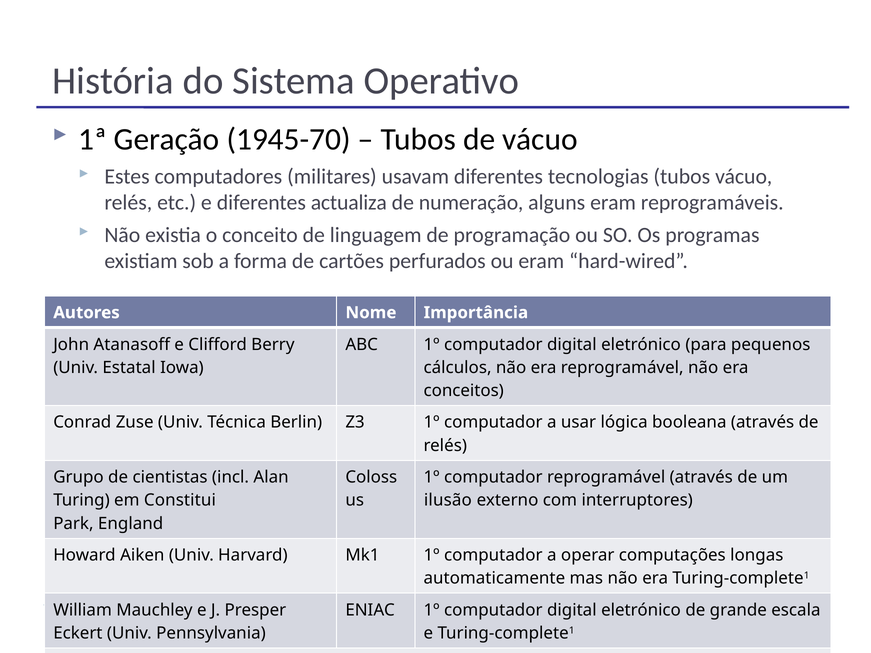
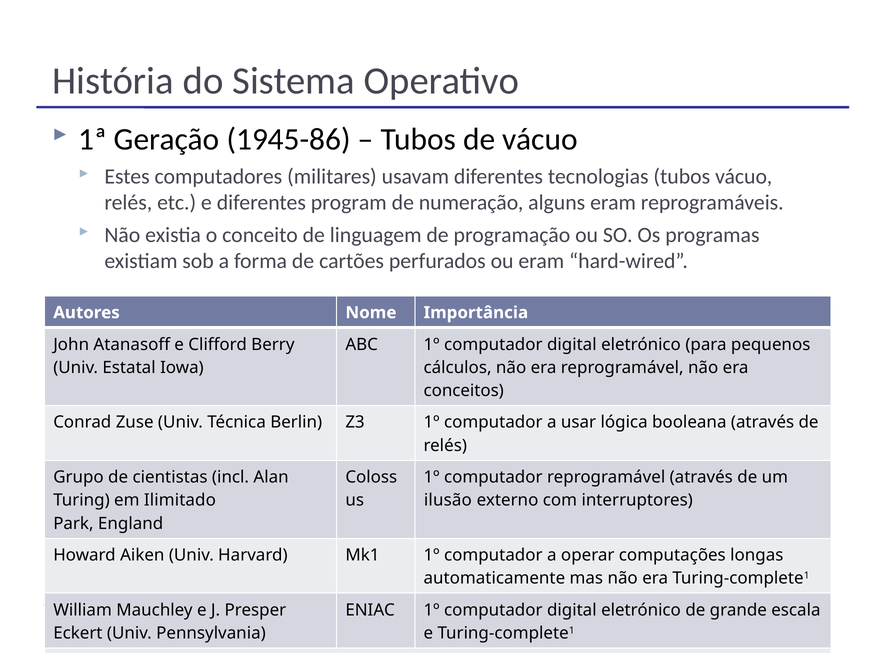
1945-70: 1945-70 -> 1945-86 (289, 139)
actualiza: actualiza -> program (349, 203)
em Constitui: Constitui -> Ilimitado (180, 501)
